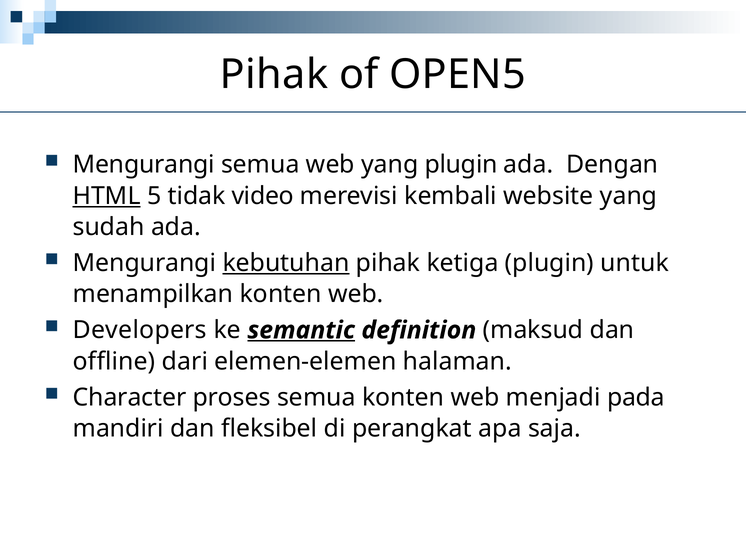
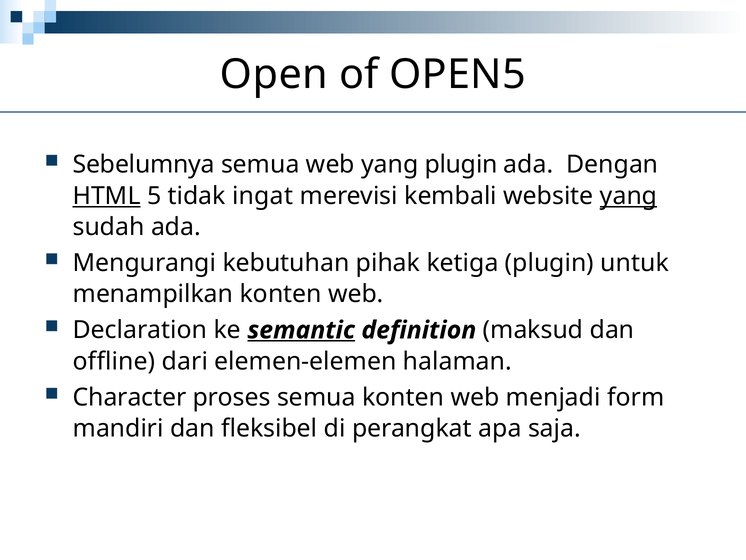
Pihak: Pihak -> Open (274, 74)
Mengurangi: Mengurangi -> Sebelumnya (144, 165)
video: video -> ingat (263, 196)
yang underline: none -> present (629, 196)
kebutuhan underline: present -> none (286, 263)
Developers: Developers -> Declaration (140, 330)
pada: pada -> form (636, 397)
